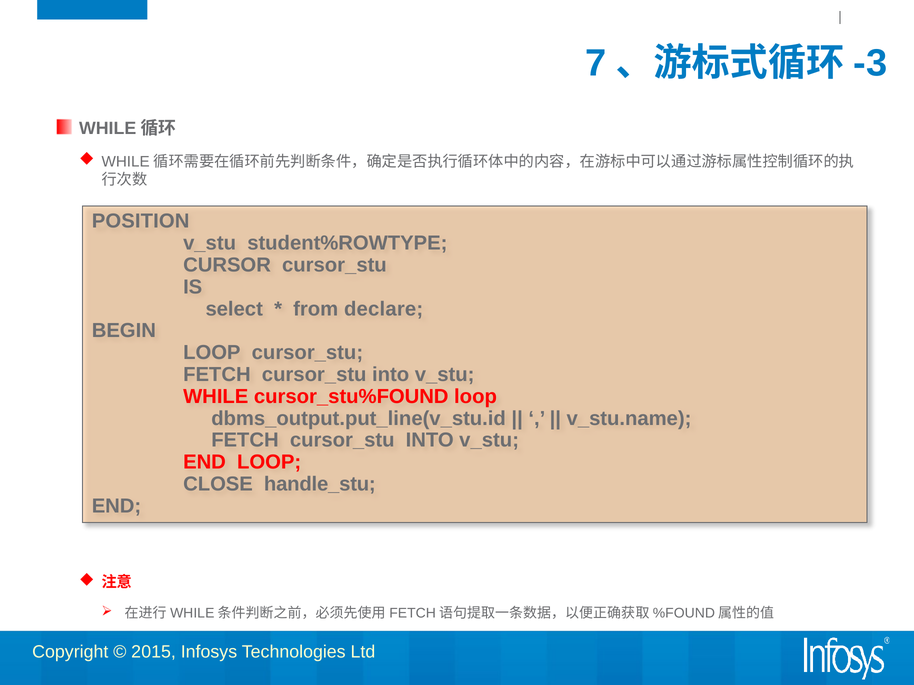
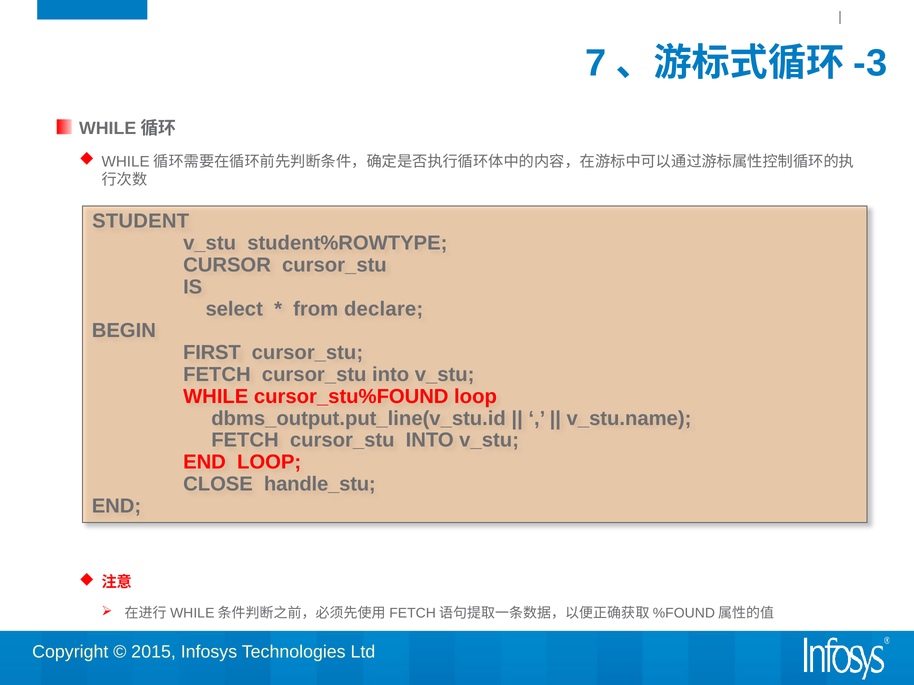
POSITION: POSITION -> STUDENT (141, 221)
LOOP: LOOP -> FIRST (212, 353)
